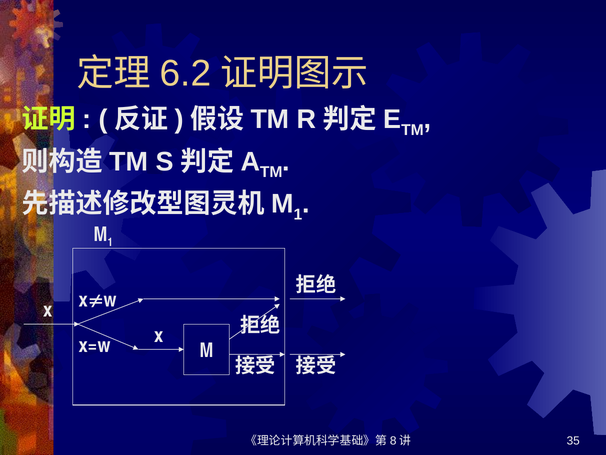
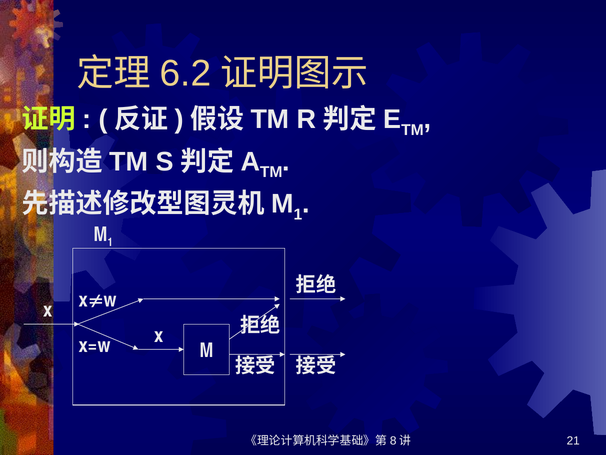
35: 35 -> 21 (573, 440)
